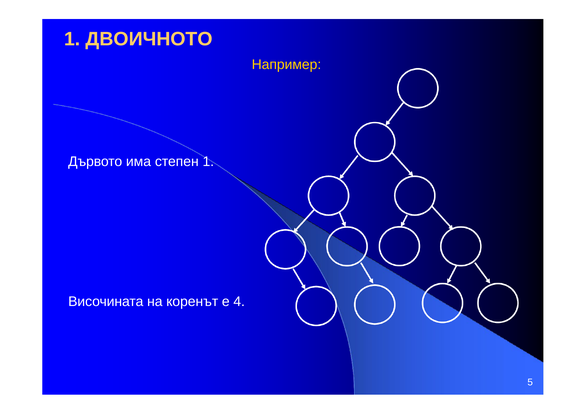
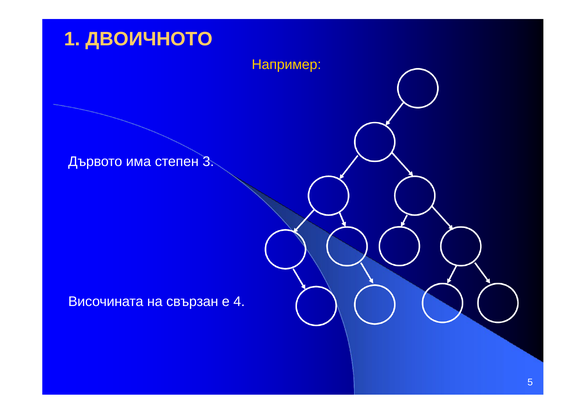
степен 1: 1 -> 3 (208, 162)
коренът: коренът -> свързан (192, 302)
